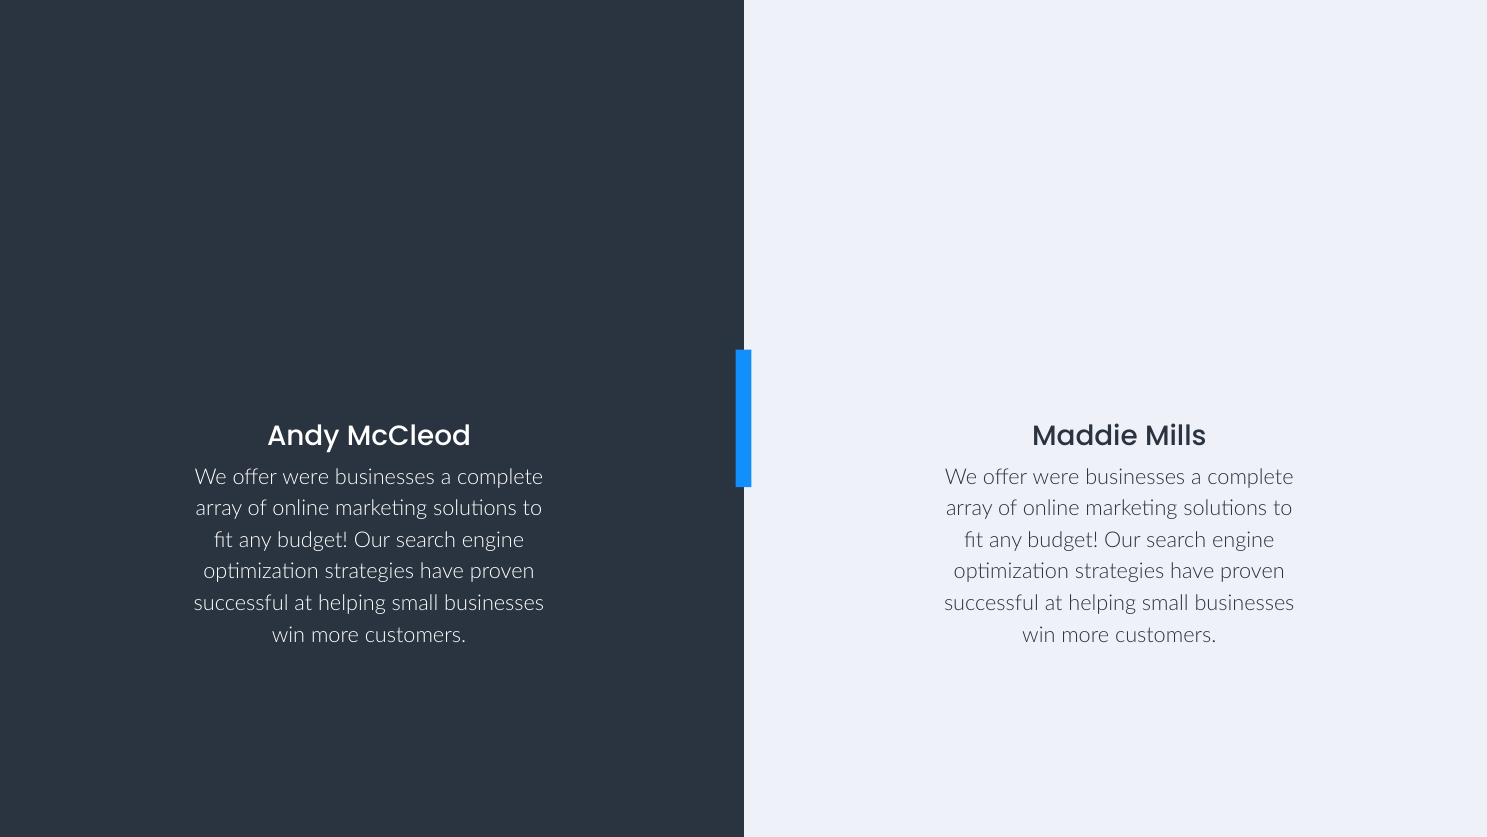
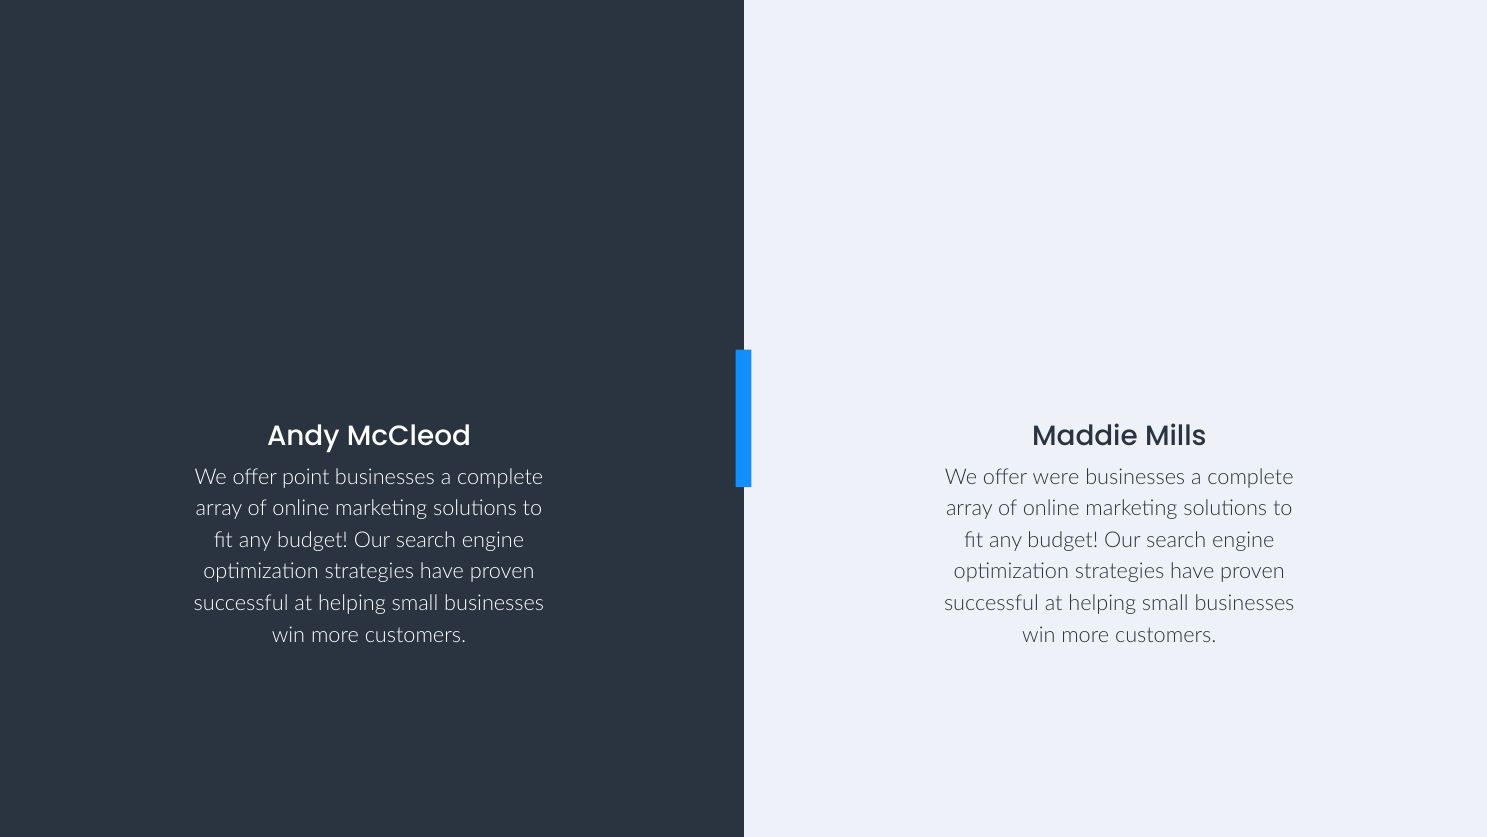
were: were -> point (306, 477)
